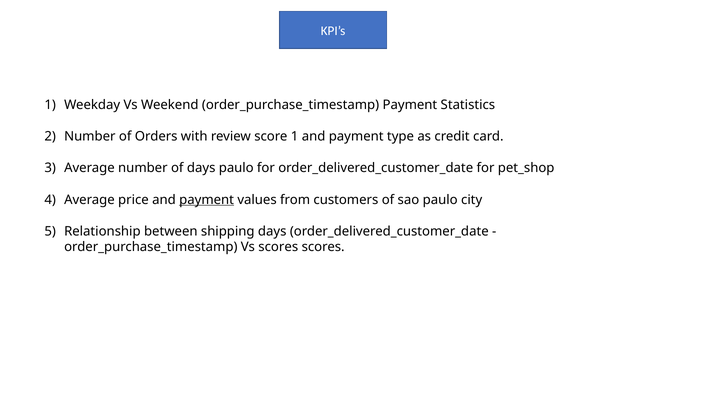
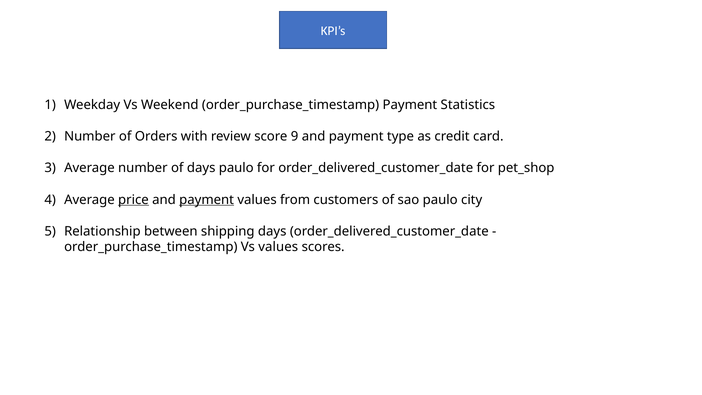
score 1: 1 -> 9 (295, 136)
price underline: none -> present (133, 200)
Vs scores: scores -> values (278, 247)
